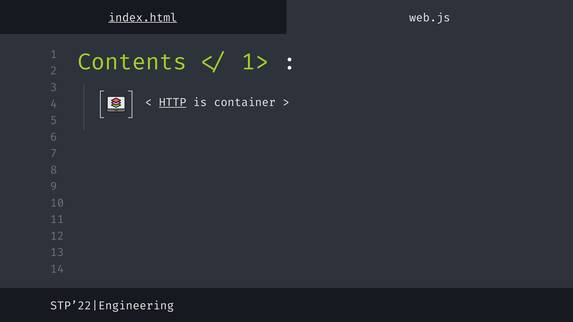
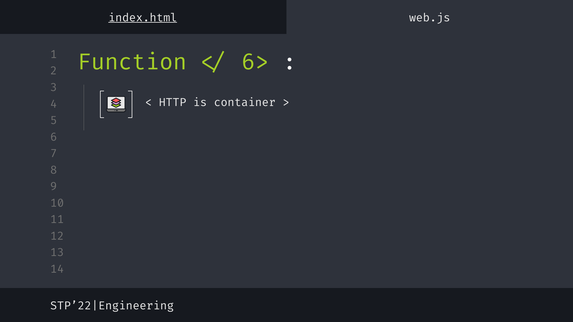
Contents: Contents -> Function (132, 62)
1>: 1> -> 6> (255, 62)
HTTP underline: present -> none (173, 103)
